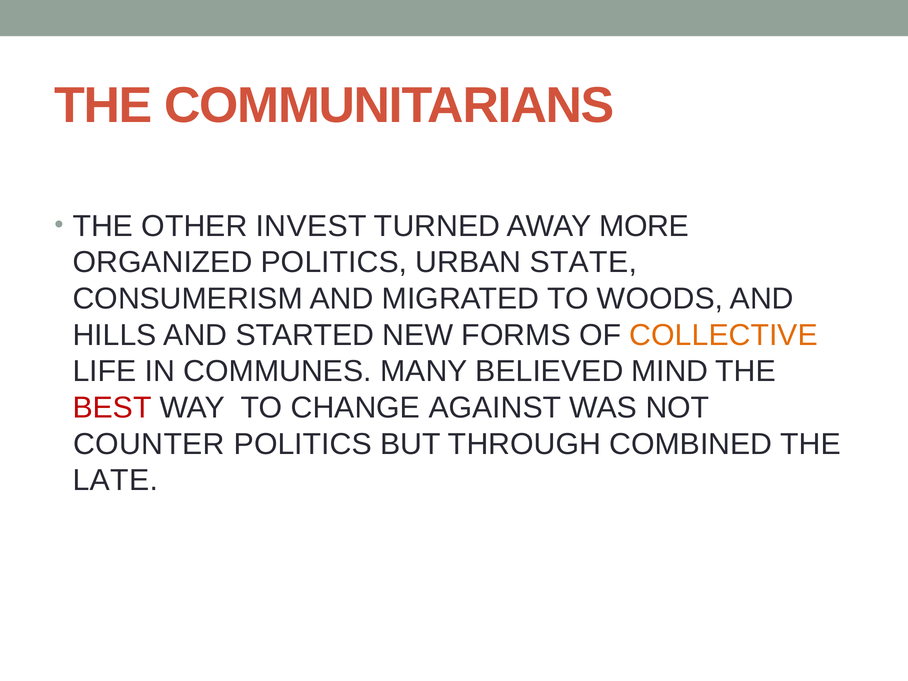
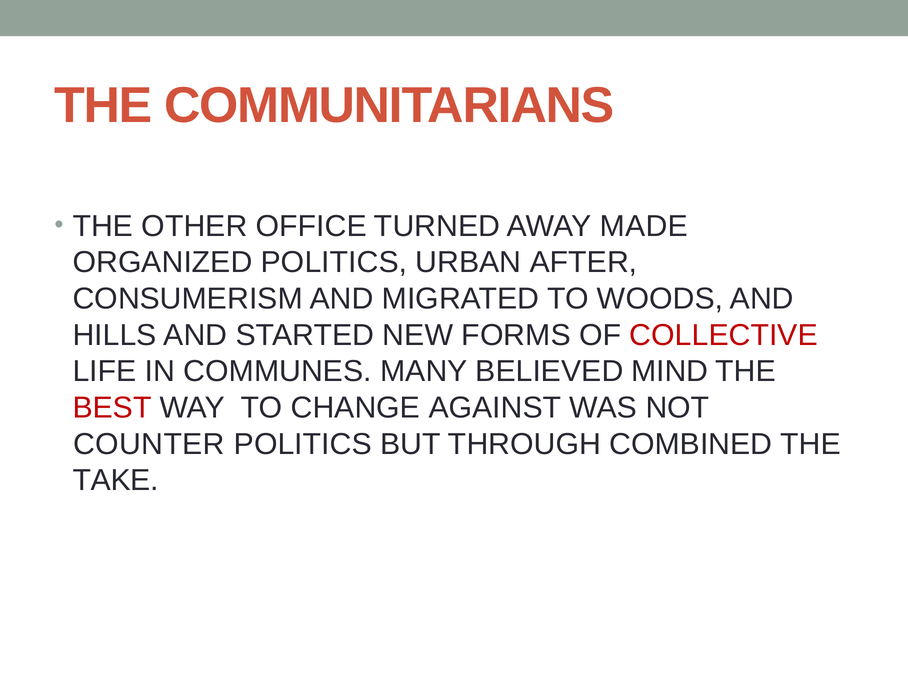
INVEST: INVEST -> OFFICE (311, 226)
MORE: MORE -> MADE (644, 226)
STATE: STATE -> AFTER (584, 262)
COLLECTIVE colour: orange -> red (724, 335)
LATE: LATE -> TAKE (116, 480)
